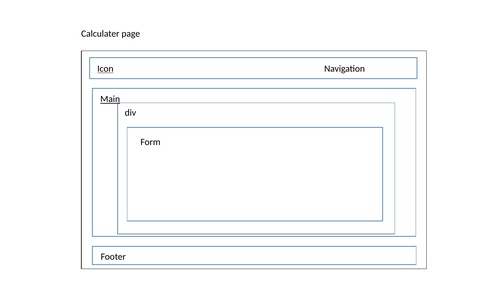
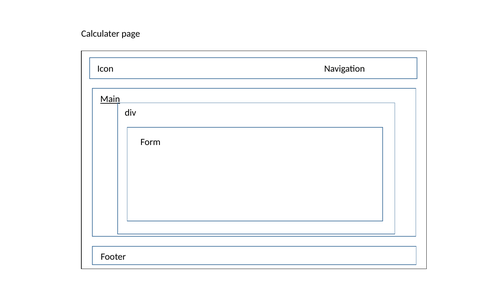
Icon underline: present -> none (105, 69)
